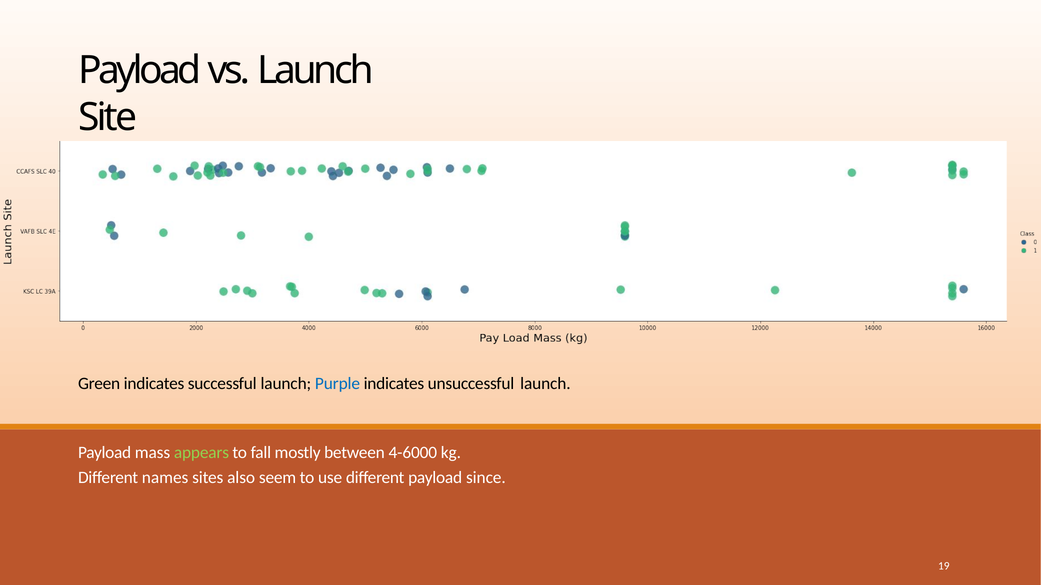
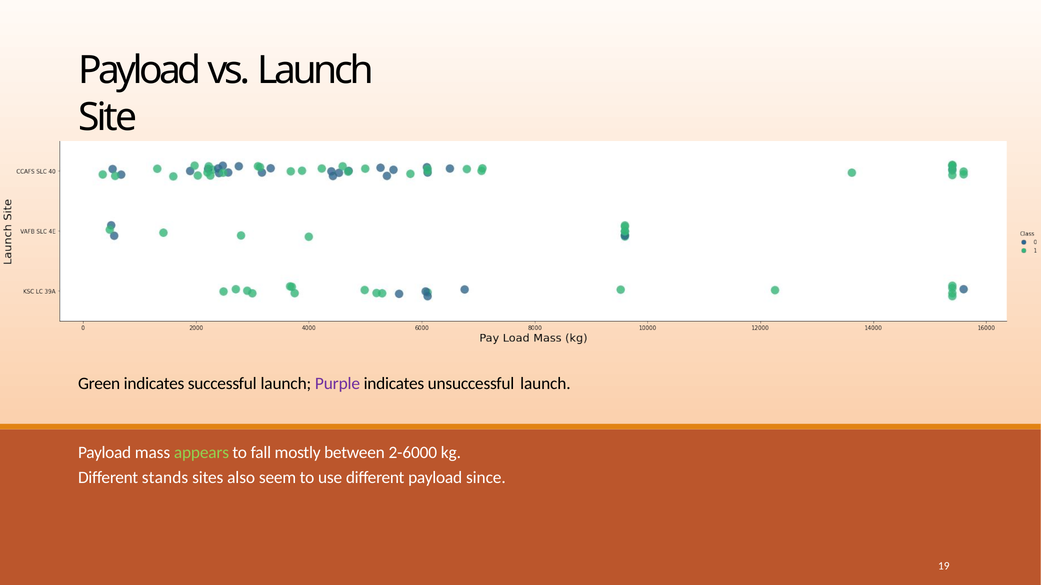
Purple colour: blue -> purple (338, 384)
4-6000: 4-6000 -> 2-6000 (413, 453)
names: names -> stands (165, 478)
